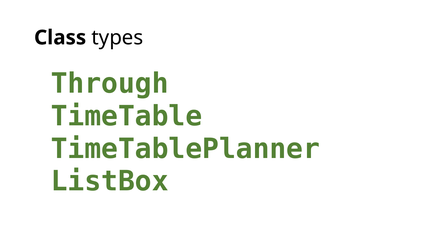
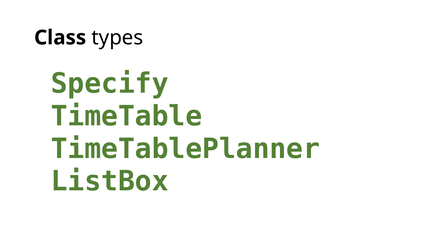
Through: Through -> Specify (110, 84)
